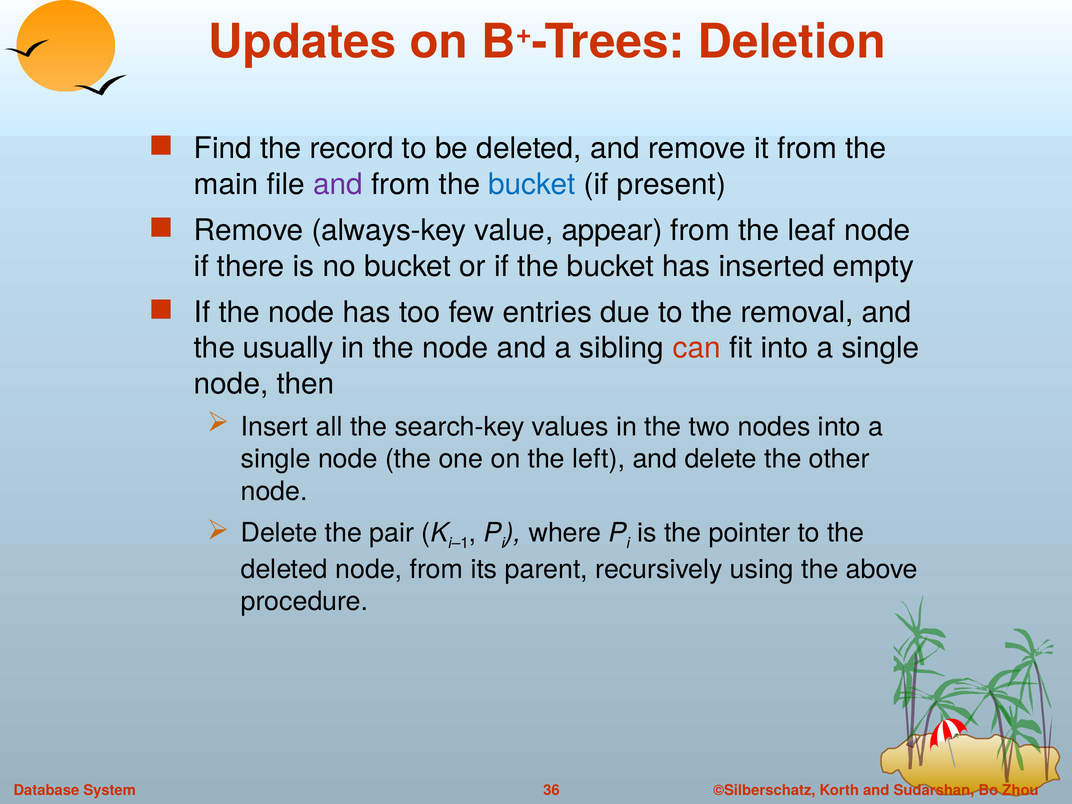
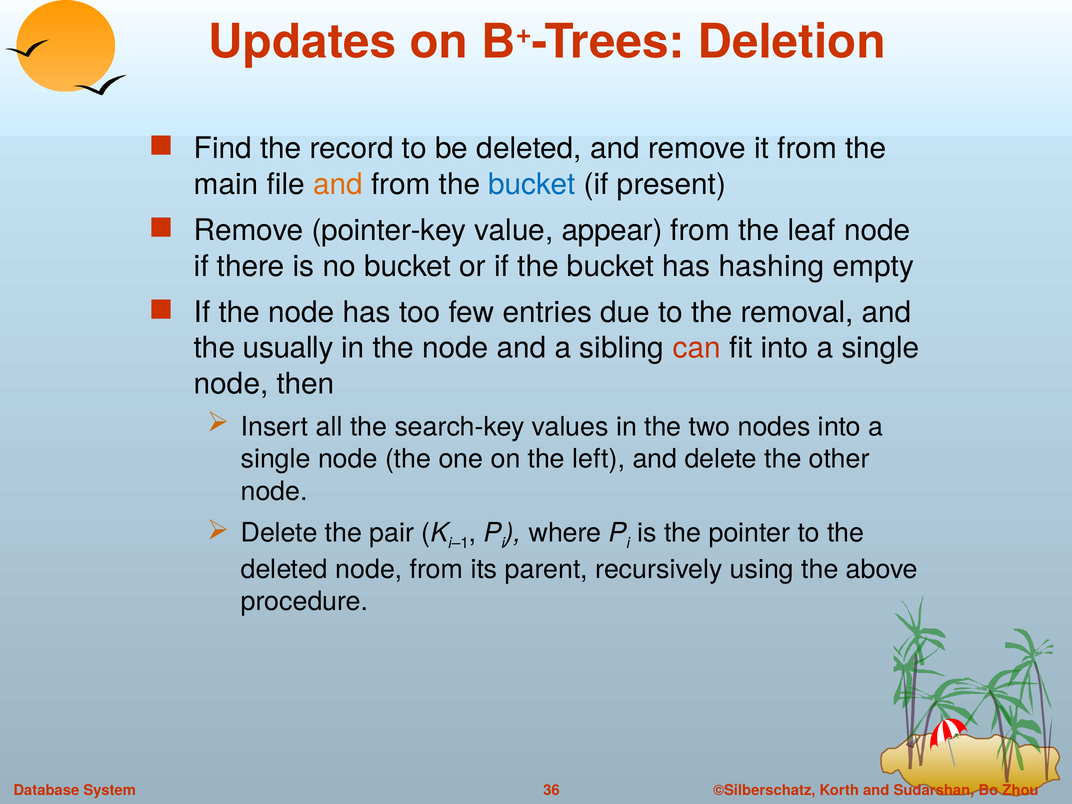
and colour: purple -> orange (338, 184)
always-key: always-key -> pointer-key (389, 230)
inserted: inserted -> hashing (772, 266)
